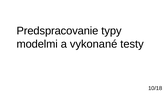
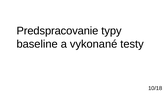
modelmi: modelmi -> baseline (37, 44)
